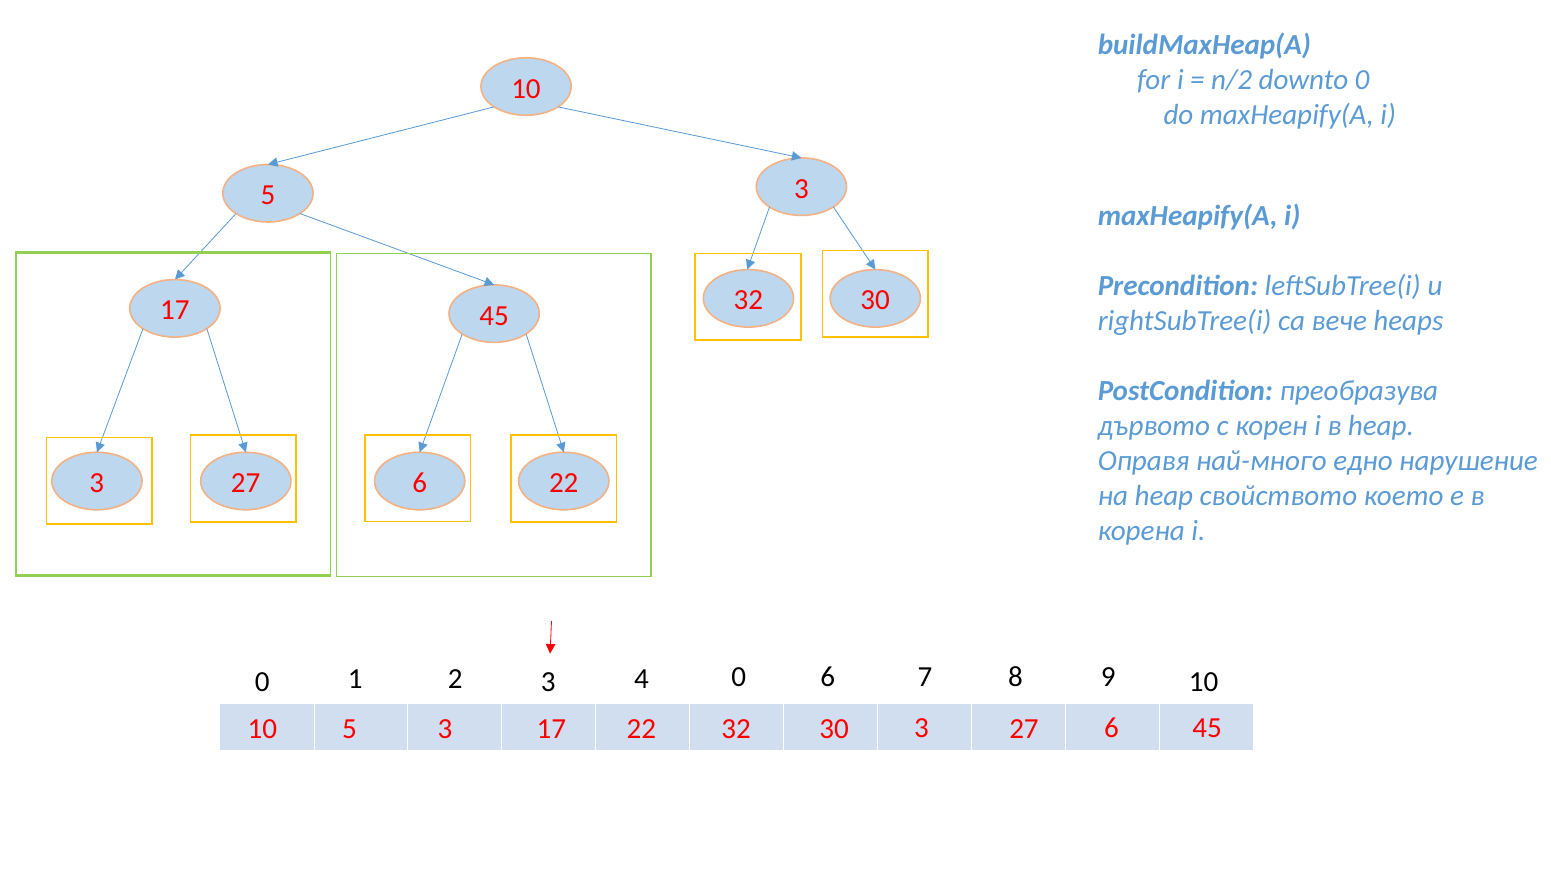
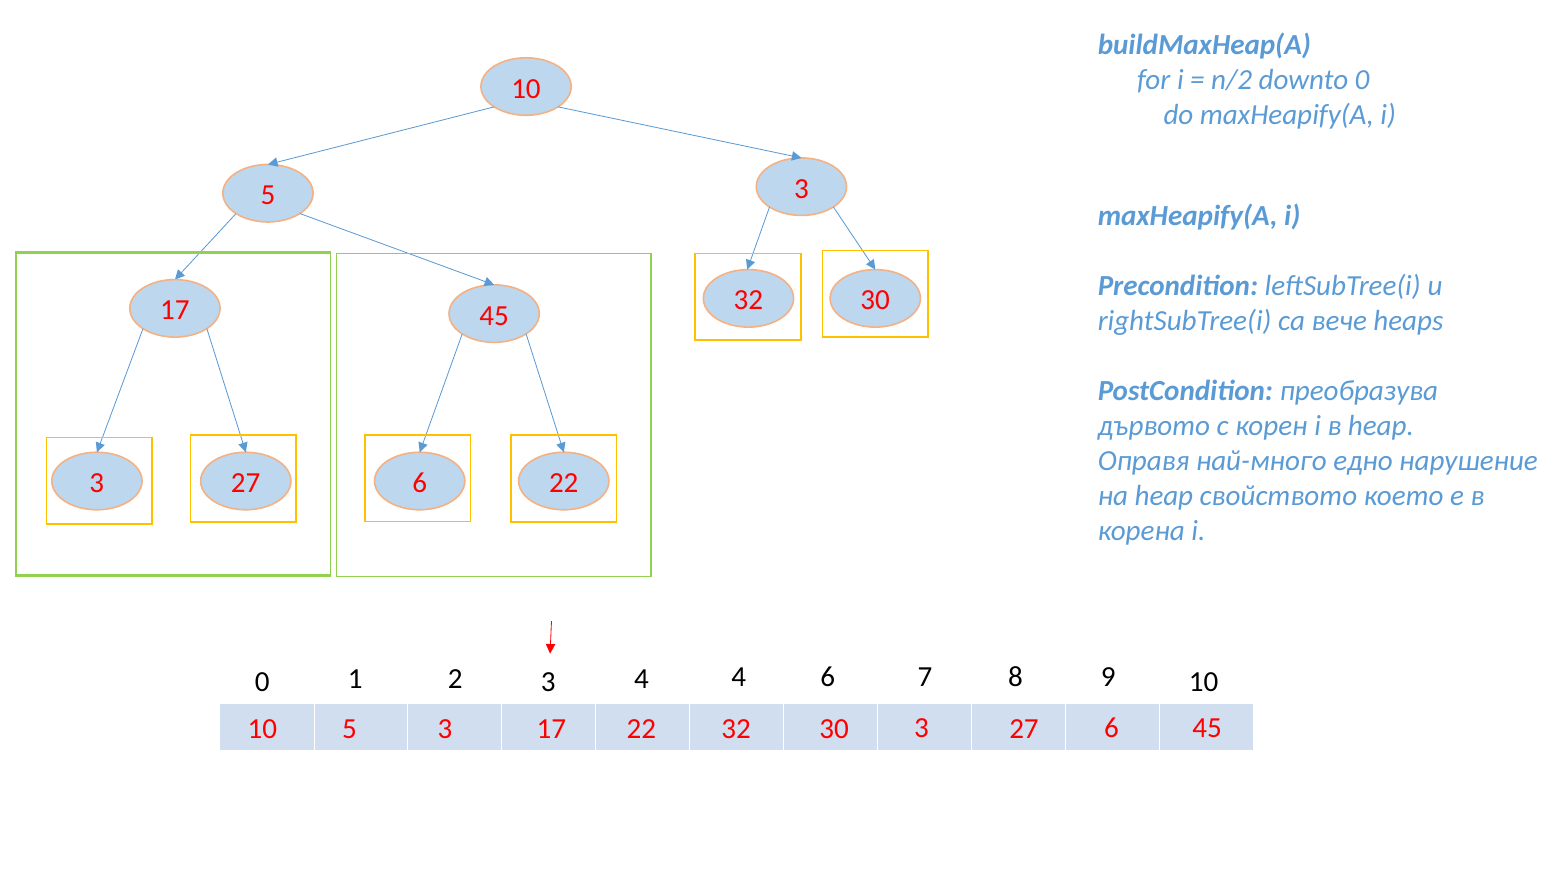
4 0: 0 -> 4 (739, 677)
